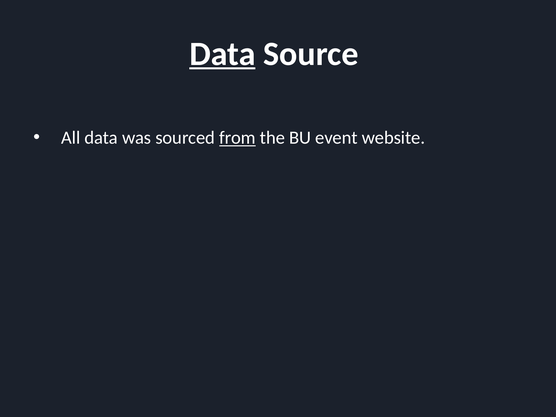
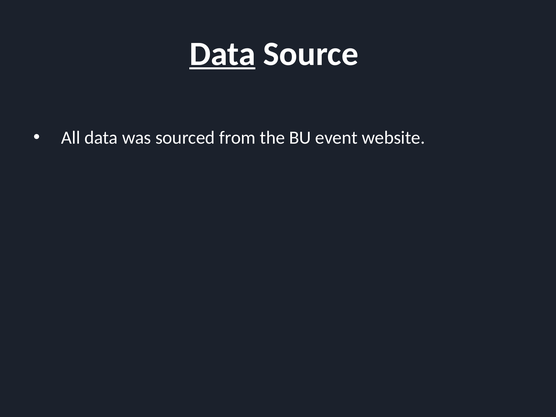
from underline: present -> none (237, 138)
